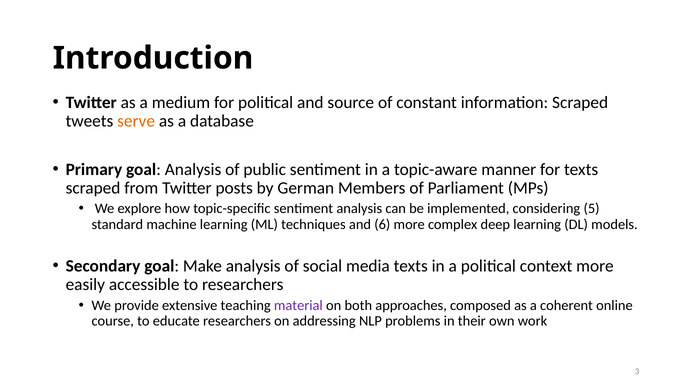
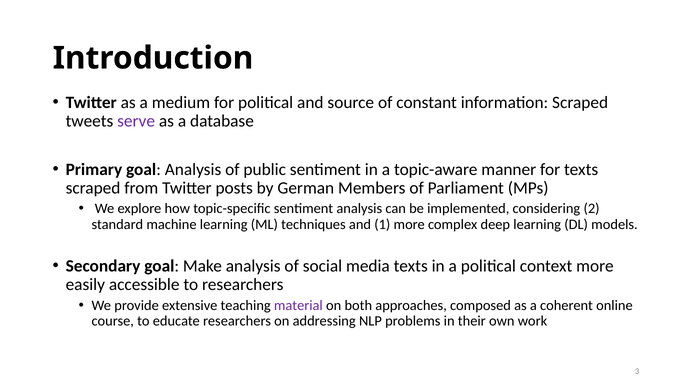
serve colour: orange -> purple (136, 121)
5: 5 -> 2 (592, 209)
6: 6 -> 1 (382, 224)
